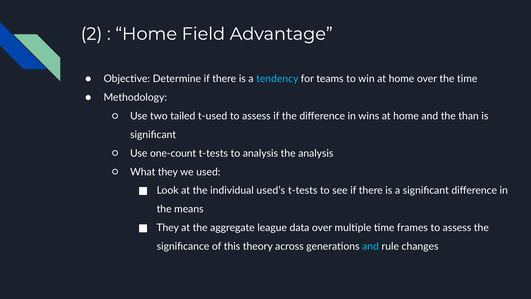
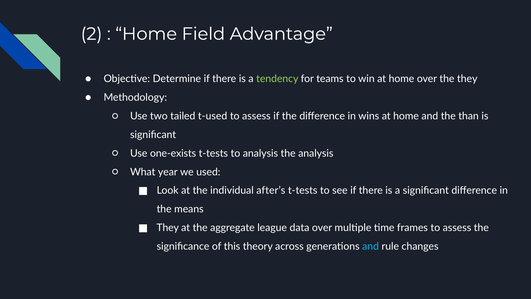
tendency colour: light blue -> light green (277, 79)
the time: time -> they (467, 79)
one-count: one-count -> one-exists (173, 153)
What they: they -> year (168, 172)
used’s: used’s -> after’s (271, 190)
